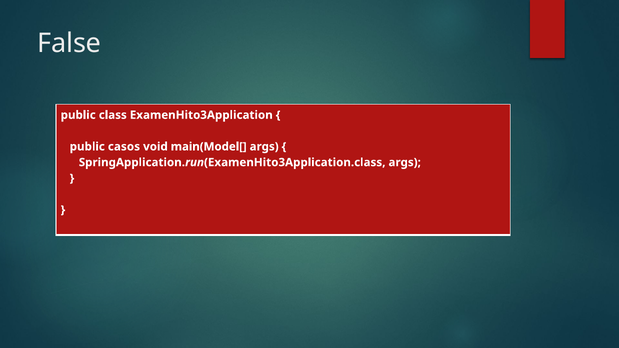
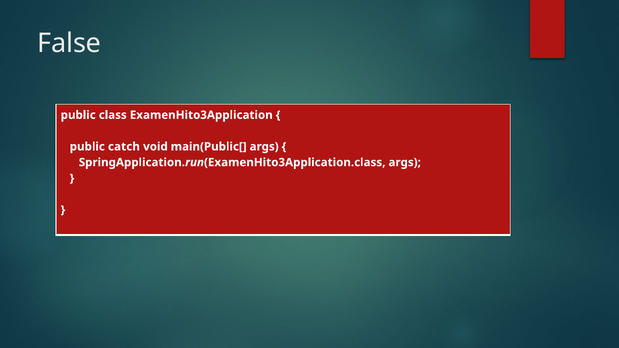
casos: casos -> catch (124, 147)
main(Model[: main(Model[ -> main(Public[ (209, 147)
